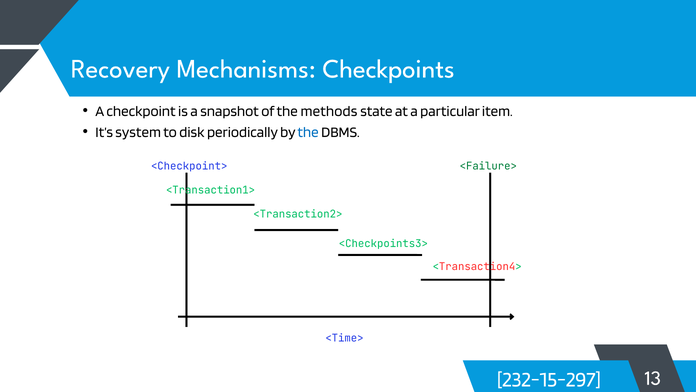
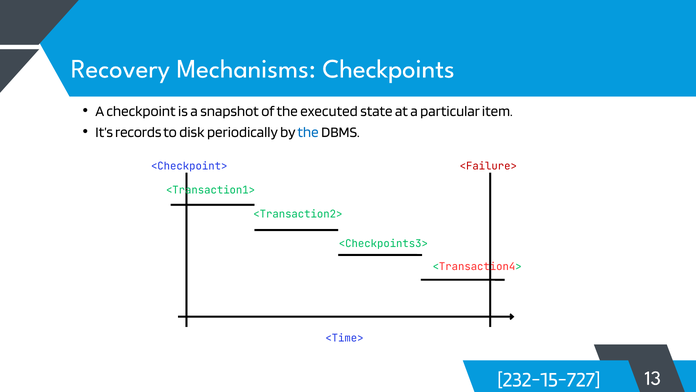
methods: methods -> executed (329, 111)
system: system -> records (138, 132)
<Failure> colour: green -> red (488, 166)
232-15-297: 232-15-297 -> 232-15-727 (549, 379)
